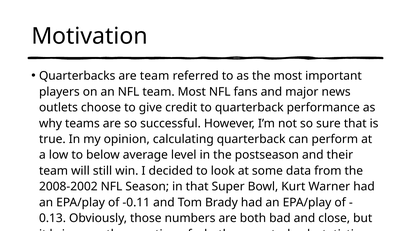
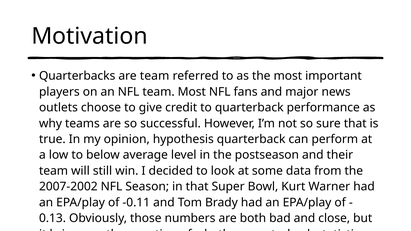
calculating: calculating -> hypothesis (183, 139)
2008-2002: 2008-2002 -> 2007-2002 (68, 187)
